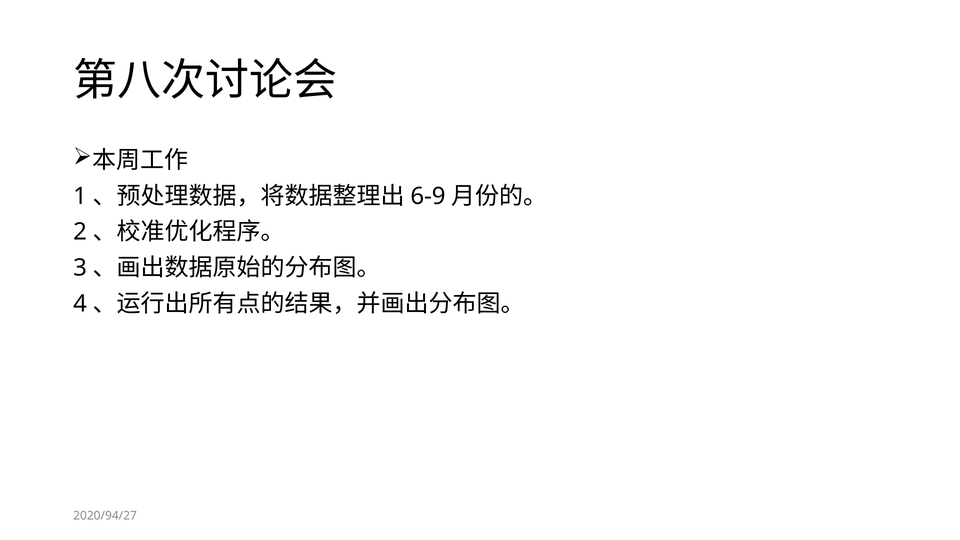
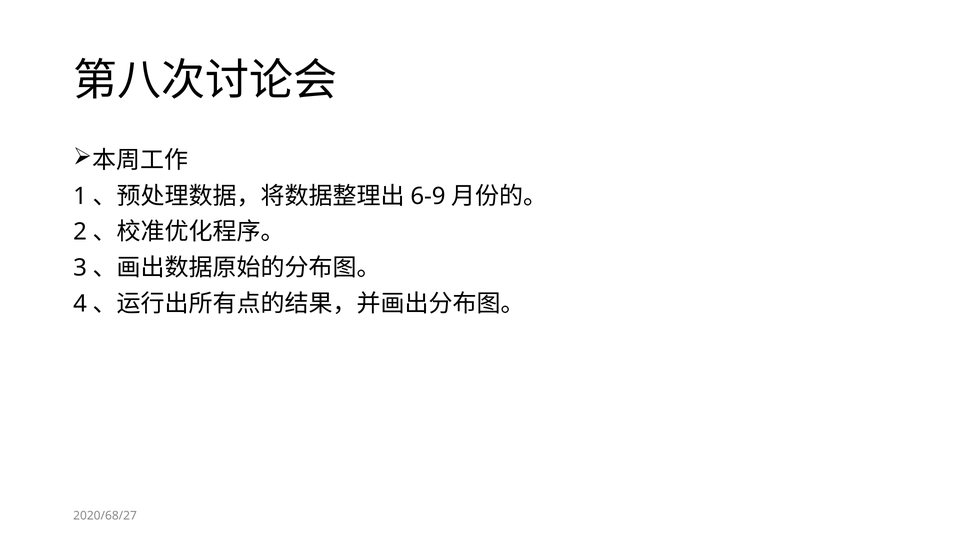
2020/94/27: 2020/94/27 -> 2020/68/27 (105, 516)
